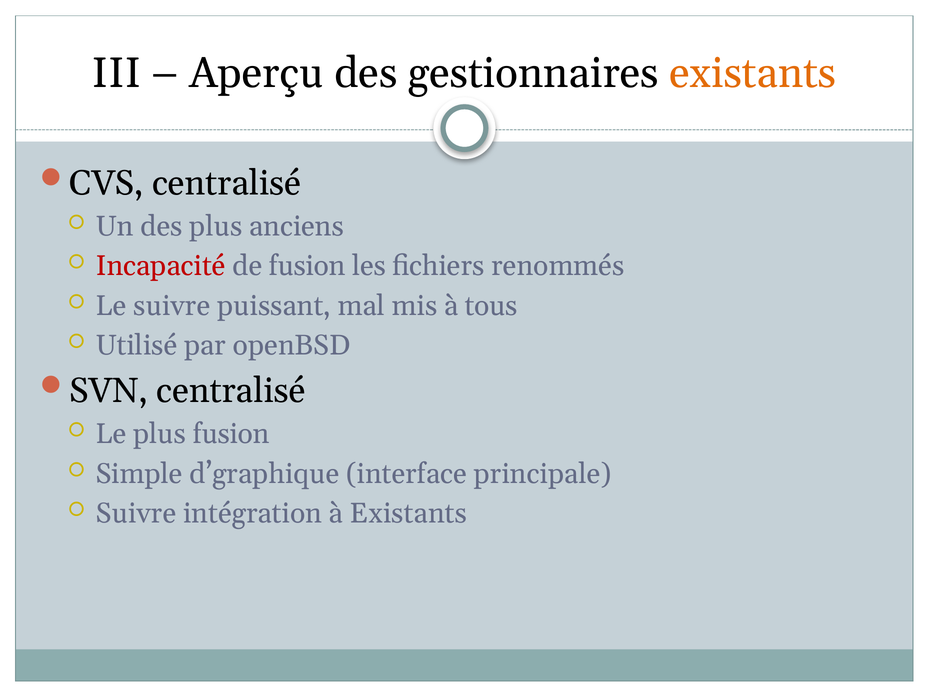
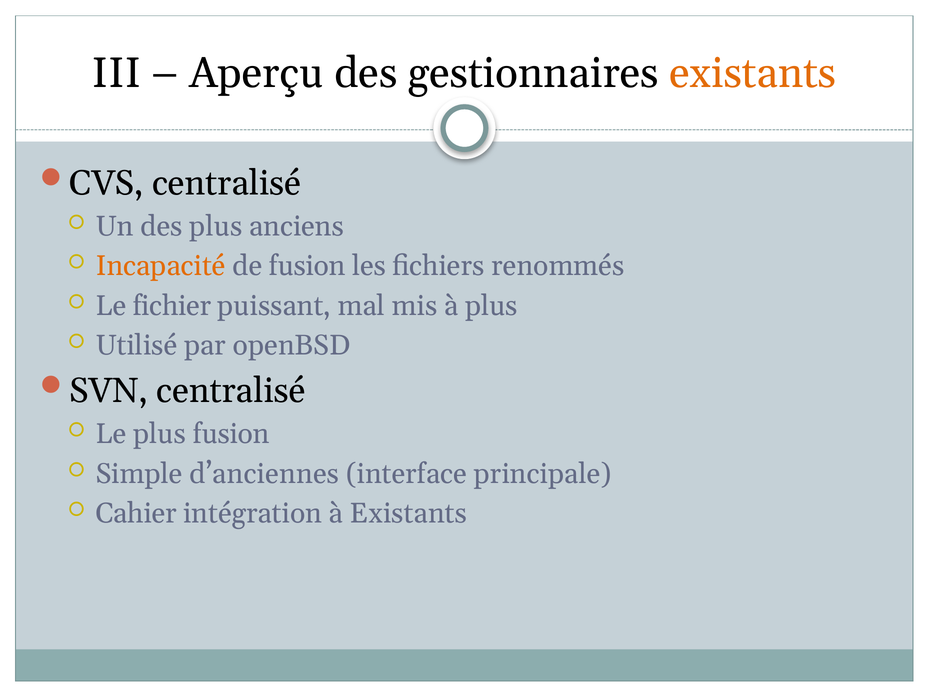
Incapacité colour: red -> orange (161, 266)
Le suivre: suivre -> fichier (172, 306)
à tous: tous -> plus (491, 306)
d’graphique: d’graphique -> d’anciennes (264, 474)
Suivre: Suivre -> Cahier (136, 513)
